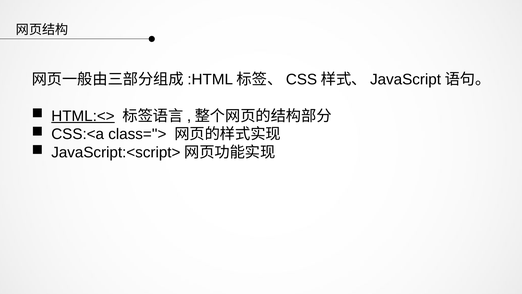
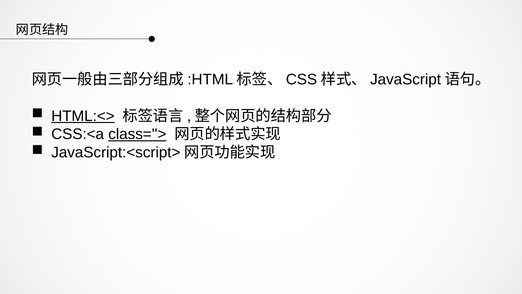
class=''> underline: none -> present (137, 134)
